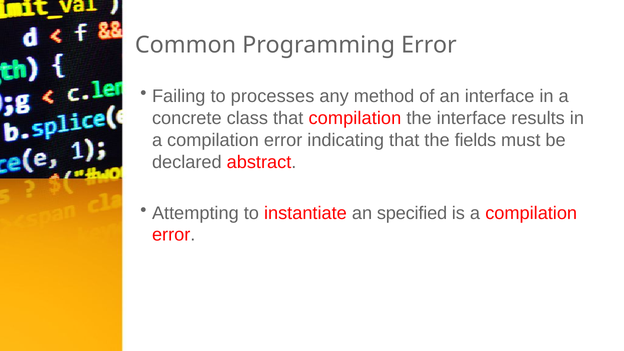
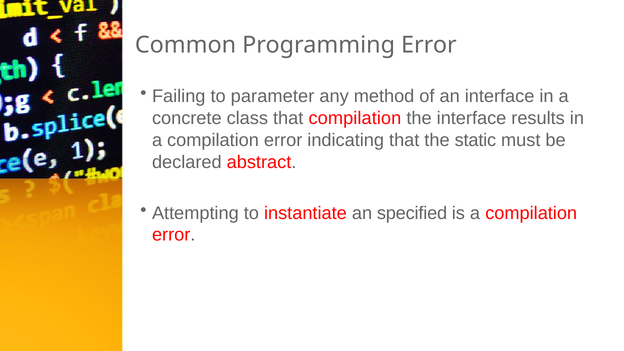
processes: processes -> parameter (273, 96)
fields: fields -> static (475, 140)
